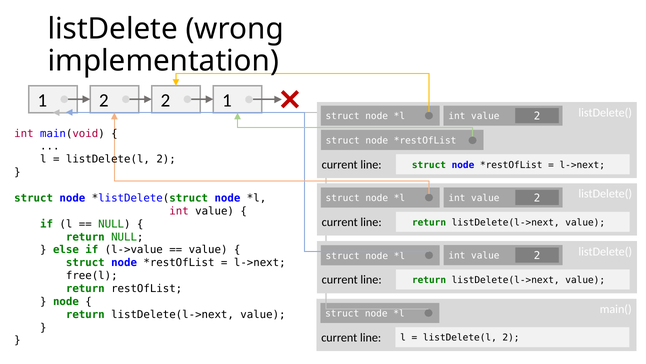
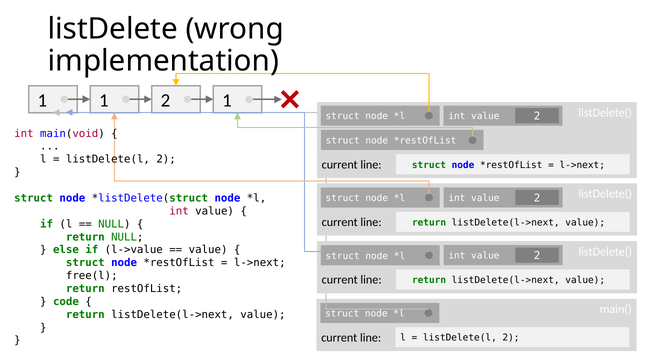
1 2: 2 -> 1 (104, 100)
node: node -> code (66, 301)
